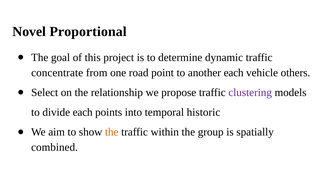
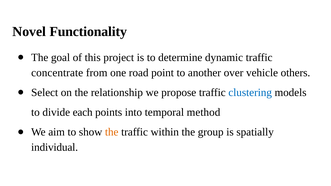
Proportional: Proportional -> Functionality (88, 31)
another each: each -> over (234, 73)
clustering colour: purple -> blue (250, 93)
historic: historic -> method (204, 112)
combined: combined -> individual (55, 147)
